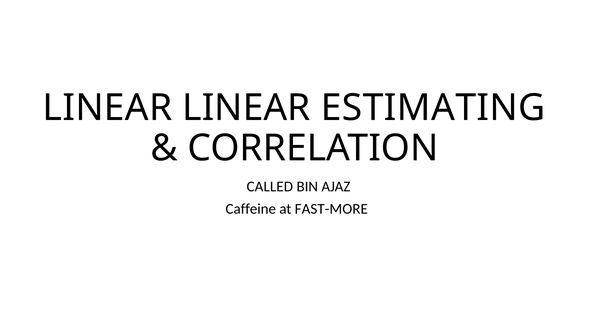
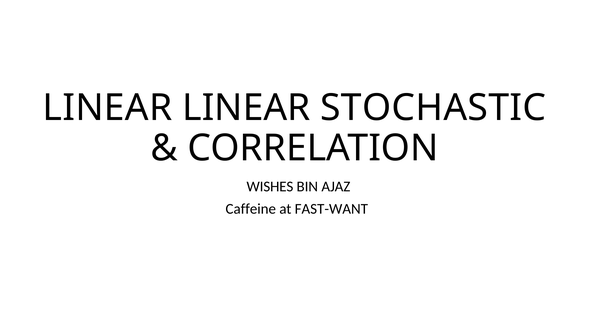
ESTIMATING: ESTIMATING -> STOCHASTIC (433, 108)
CALLED: CALLED -> WISHES (270, 187)
FAST-MORE: FAST-MORE -> FAST-WANT (331, 209)
